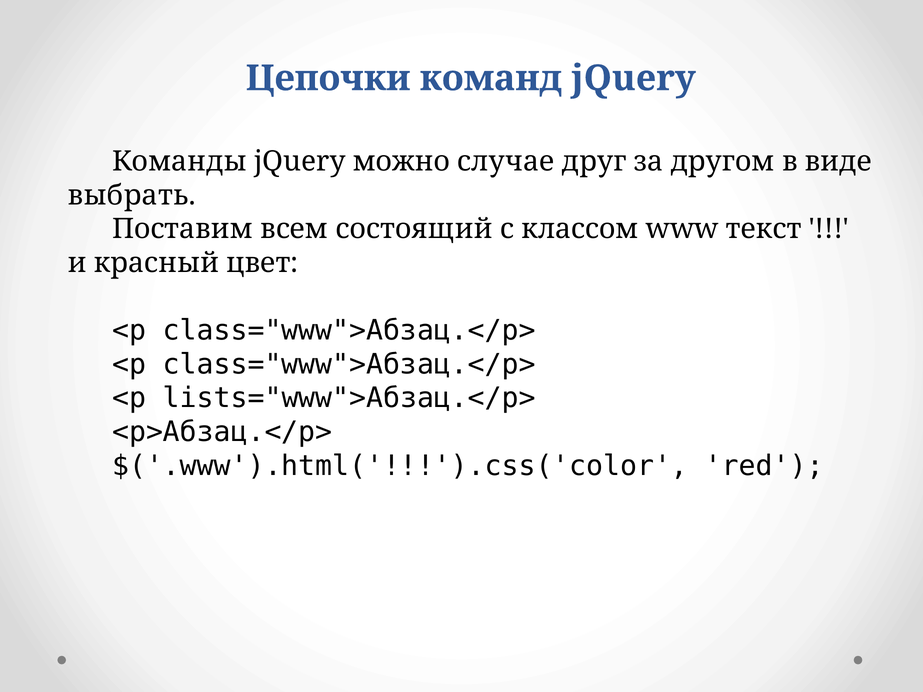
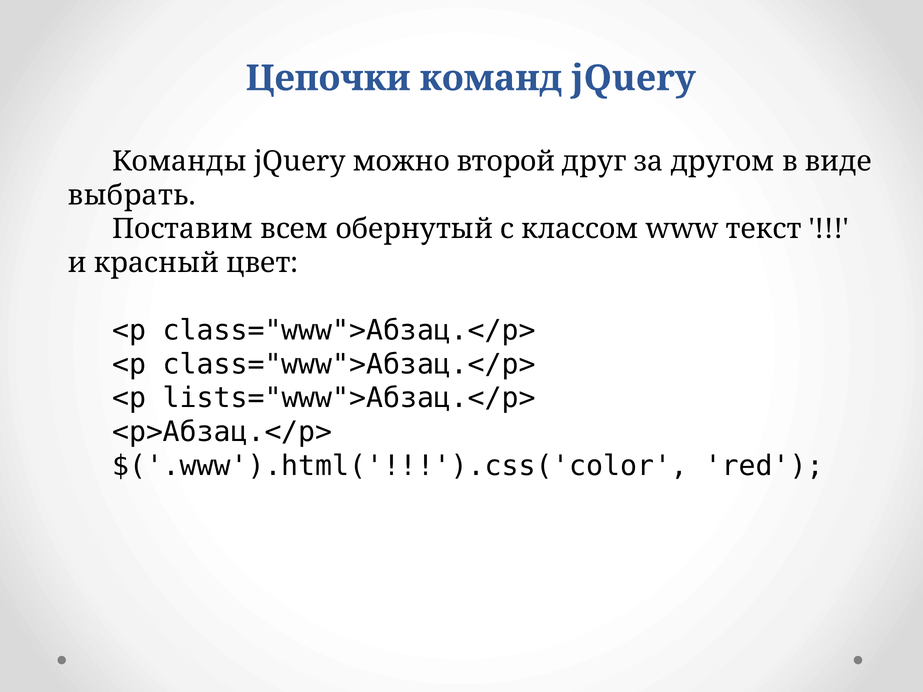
случае: случае -> второй (506, 161)
состоящий: состоящий -> обернутый (414, 229)
